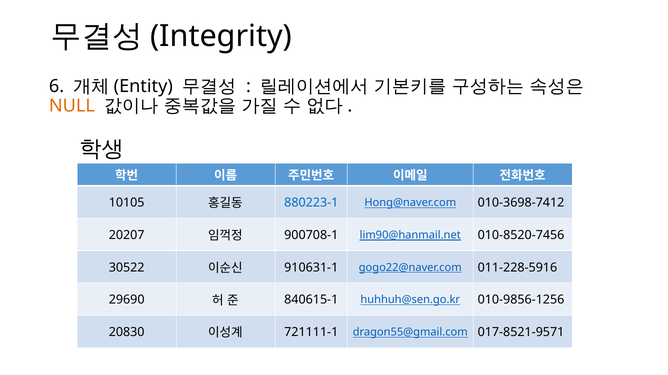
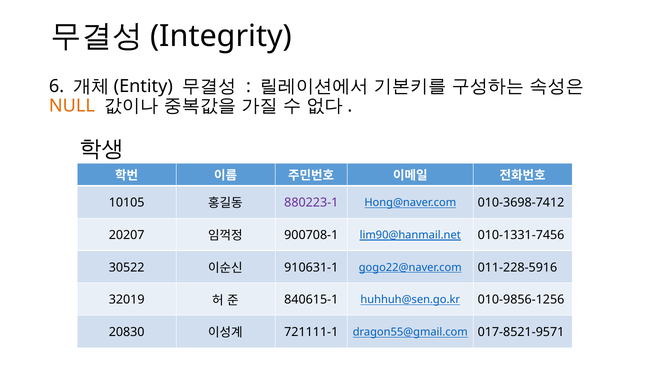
880223-1 colour: blue -> purple (311, 203)
010-8520-7456: 010-8520-7456 -> 010-1331-7456 (521, 235)
29690: 29690 -> 32019 (127, 300)
